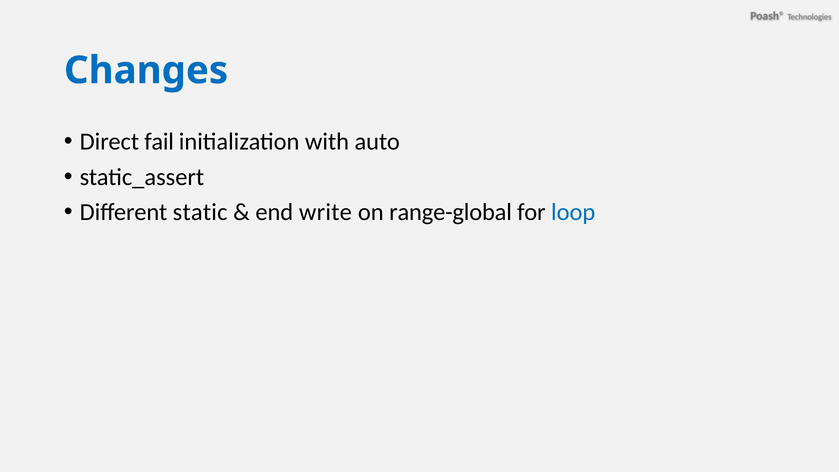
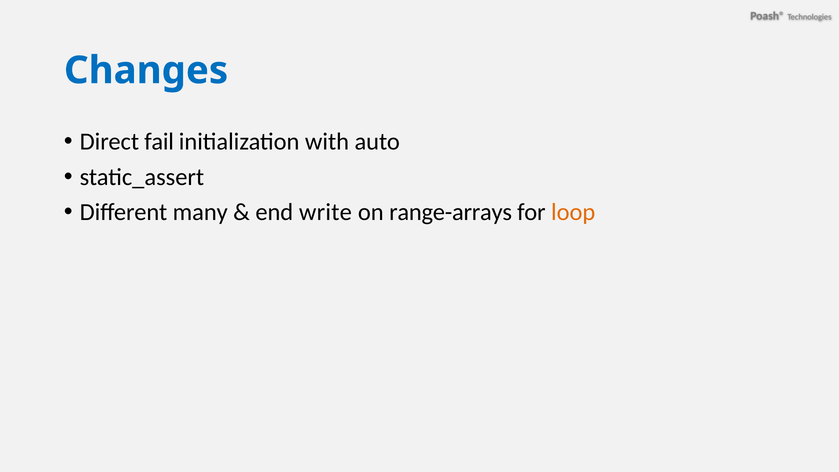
static: static -> many (200, 212)
range-global: range-global -> range-arrays (451, 212)
loop colour: blue -> orange (573, 212)
